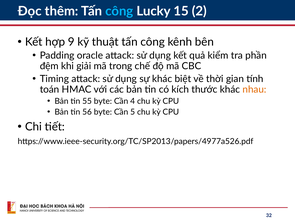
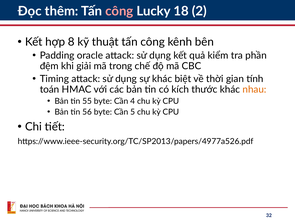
công colour: light blue -> pink (119, 11)
15: 15 -> 18 (181, 11)
9: 9 -> 8 (71, 42)
